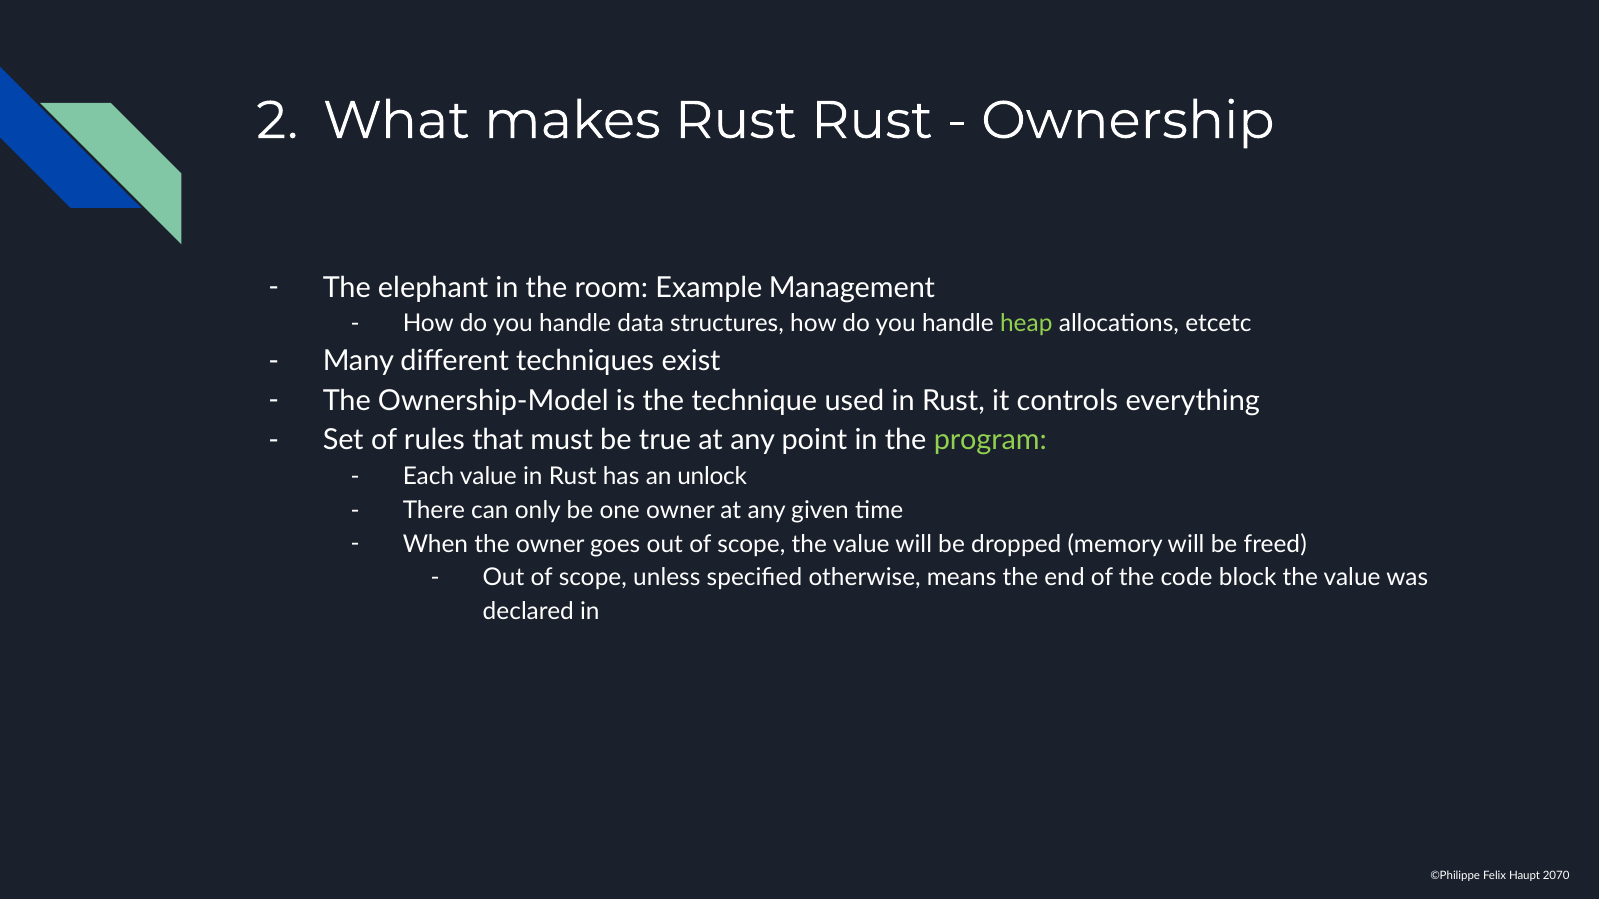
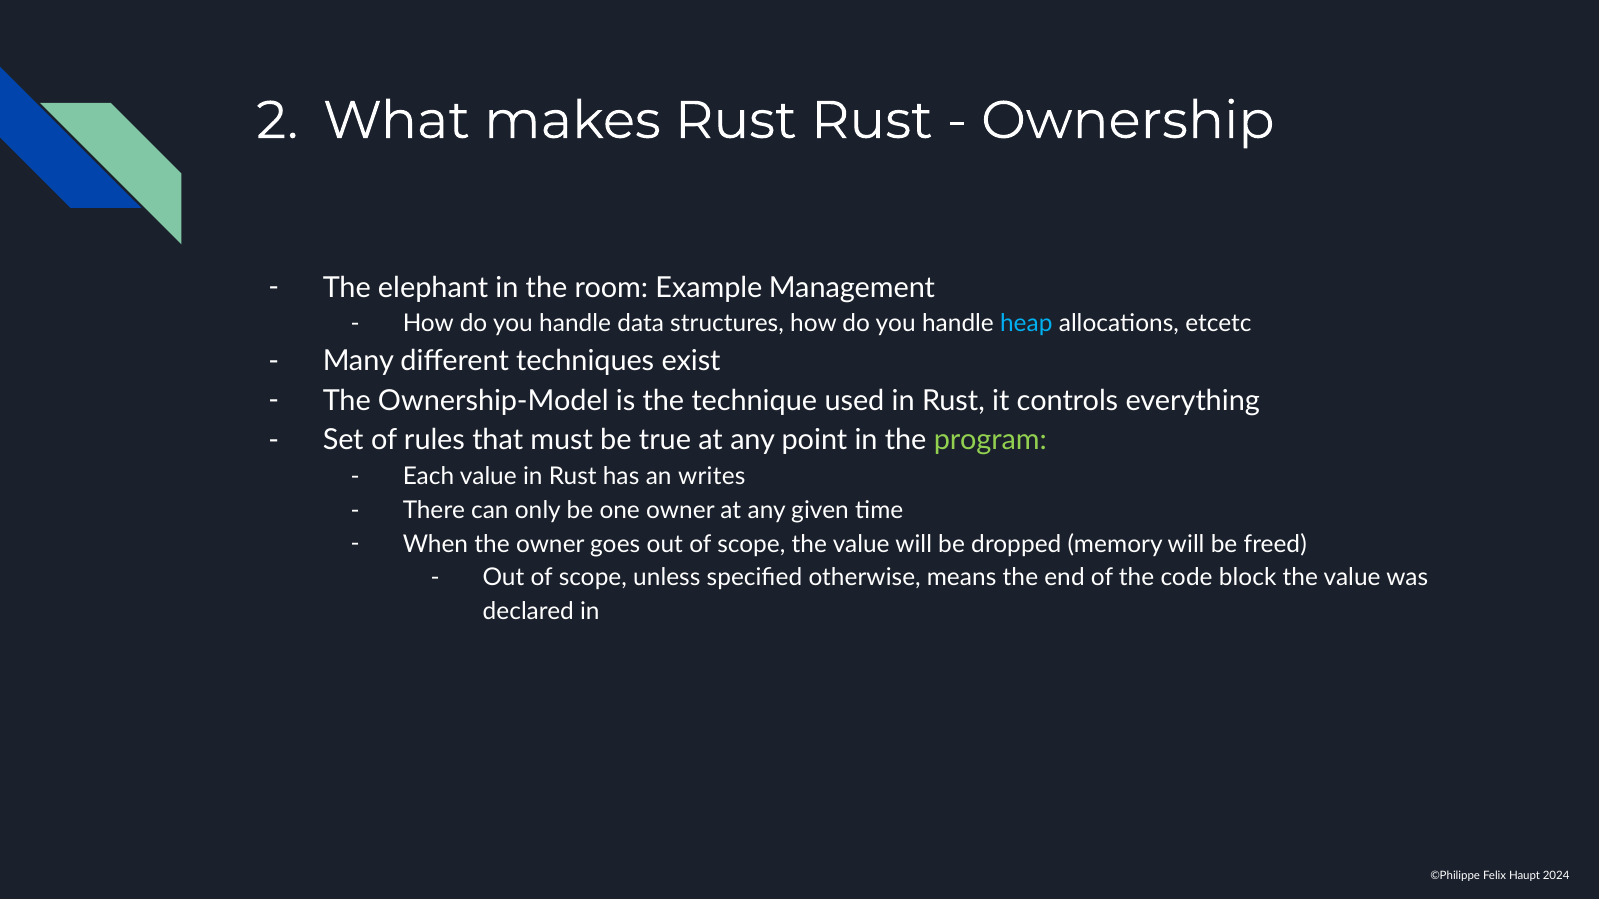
heap colour: light green -> light blue (1026, 324)
unlock: unlock -> writes (712, 477)
2070: 2070 -> 2024 (1556, 877)
